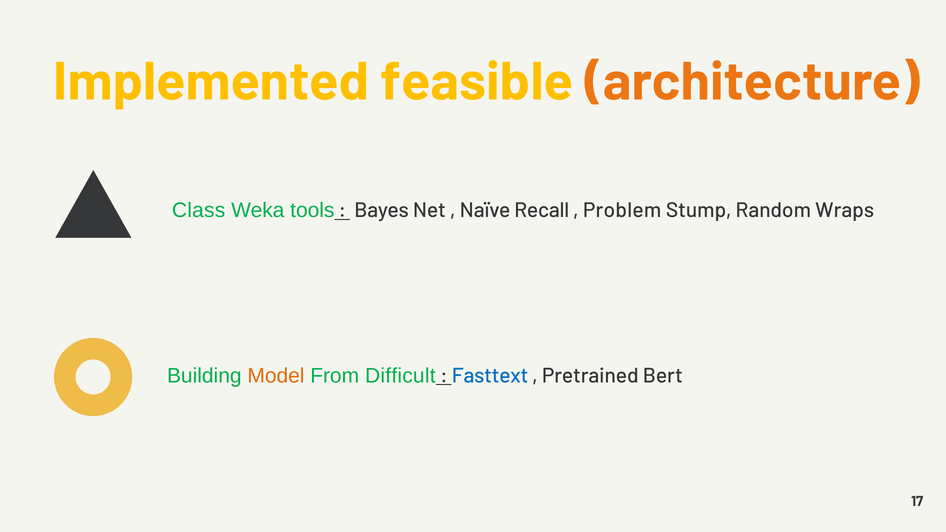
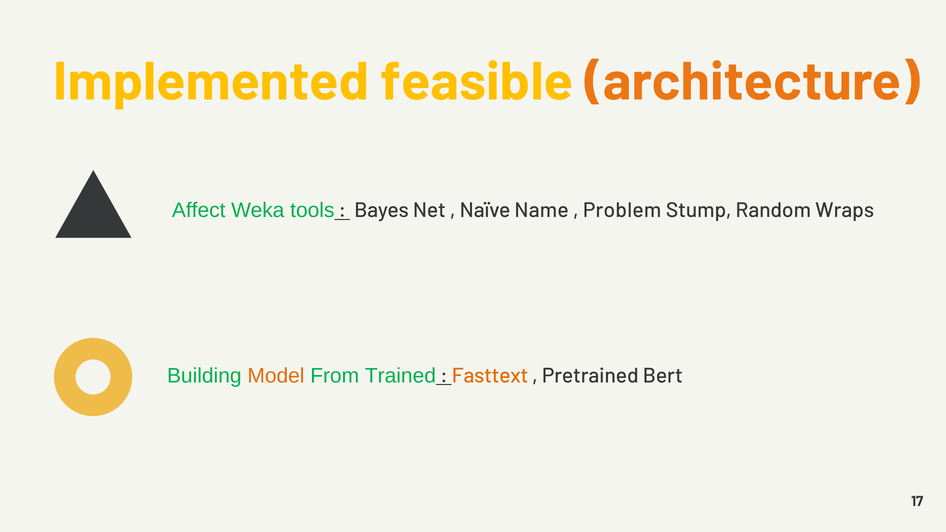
Class: Class -> Affect (199, 211)
Recall: Recall -> Name (542, 211)
Difficult: Difficult -> Trained (400, 376)
Fasttext colour: blue -> orange (490, 376)
